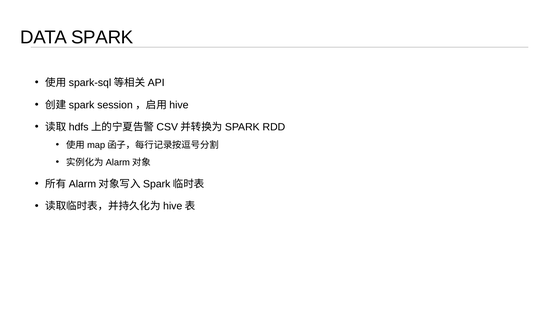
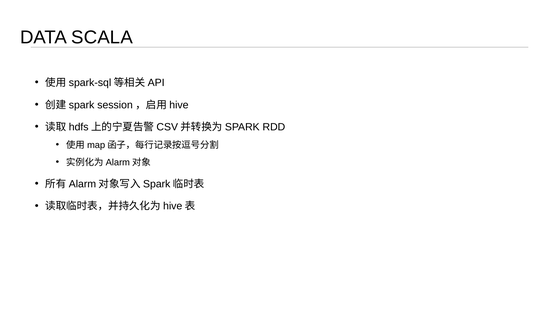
SPARK: SPARK -> SCALA (102, 37)
